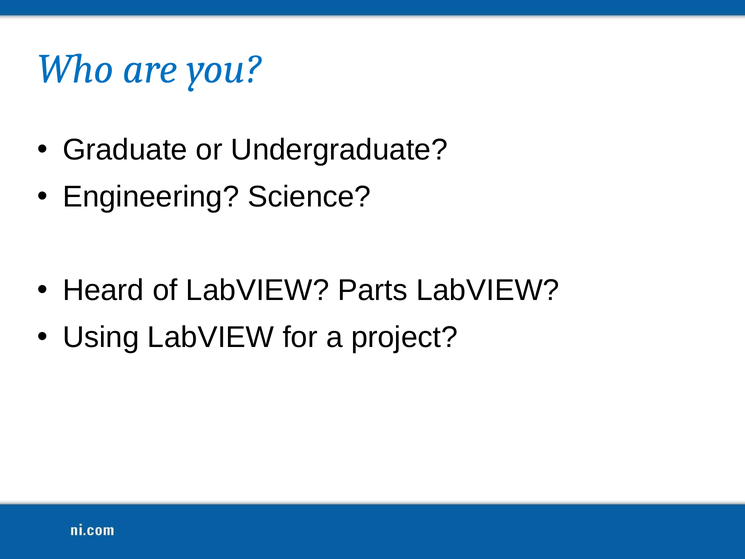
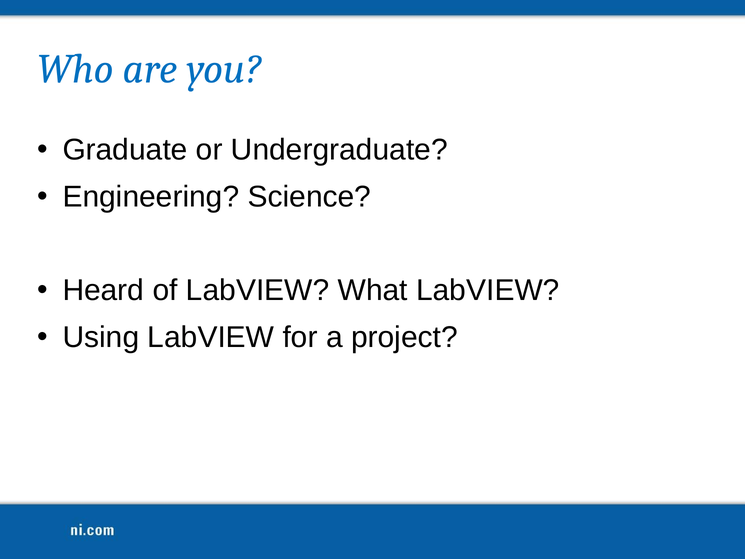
Parts: Parts -> What (373, 290)
